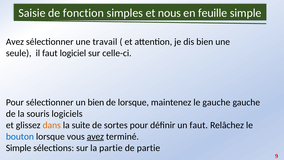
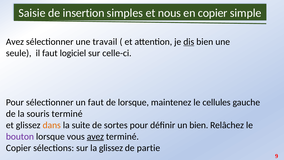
fonction: fonction -> insertion (84, 13)
en feuille: feuille -> copier (213, 13)
dis underline: none -> present (189, 42)
un bien: bien -> faut (96, 102)
le gauche: gauche -> cellules (216, 102)
souris logiciels: logiciels -> terminé (67, 114)
un faut: faut -> bien (199, 125)
bouton colour: blue -> purple (20, 136)
Simple: Simple -> Copier (19, 148)
la partie: partie -> glissez (111, 148)
